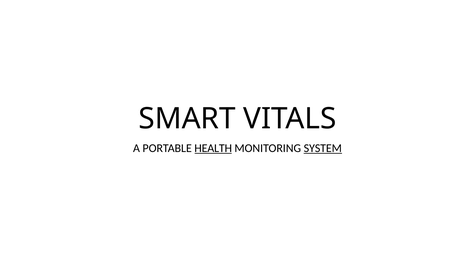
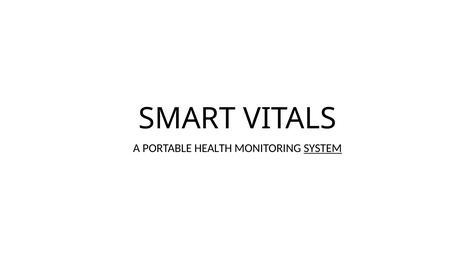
HEALTH underline: present -> none (213, 148)
